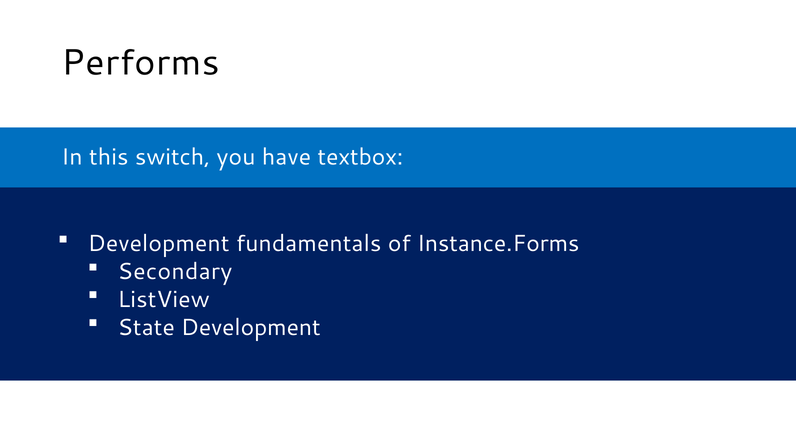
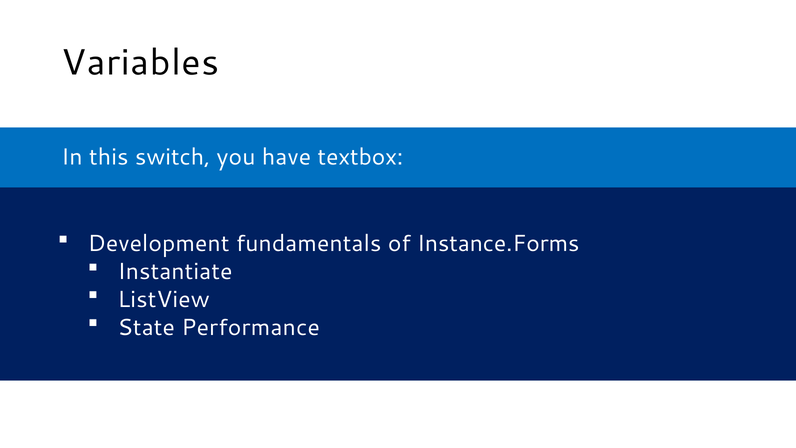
Performs: Performs -> Variables (140, 62)
Secondary: Secondary -> Instantiate (175, 272)
State Development: Development -> Performance (251, 327)
